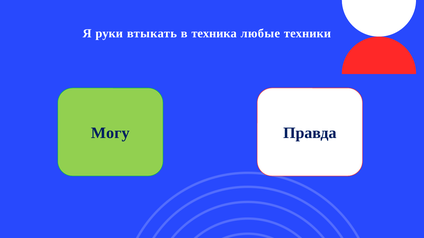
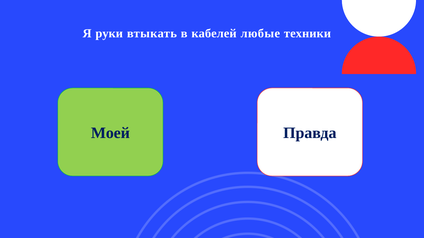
техника: техника -> кабелей (214, 34)
Могу: Могу -> Моей (110, 133)
